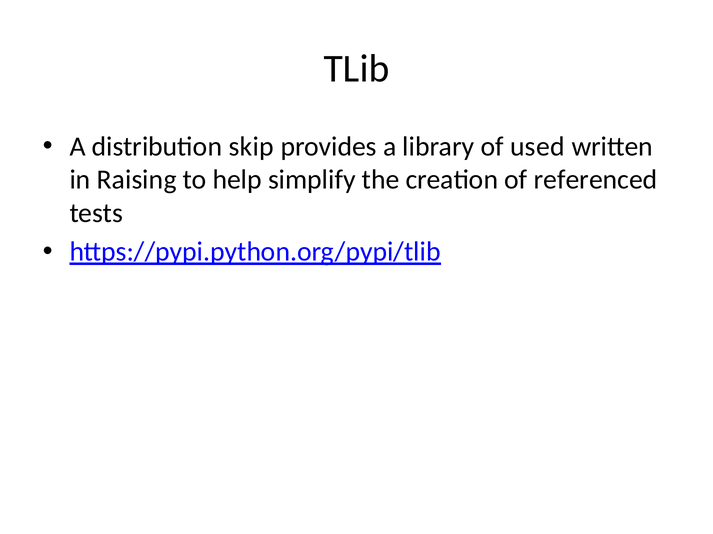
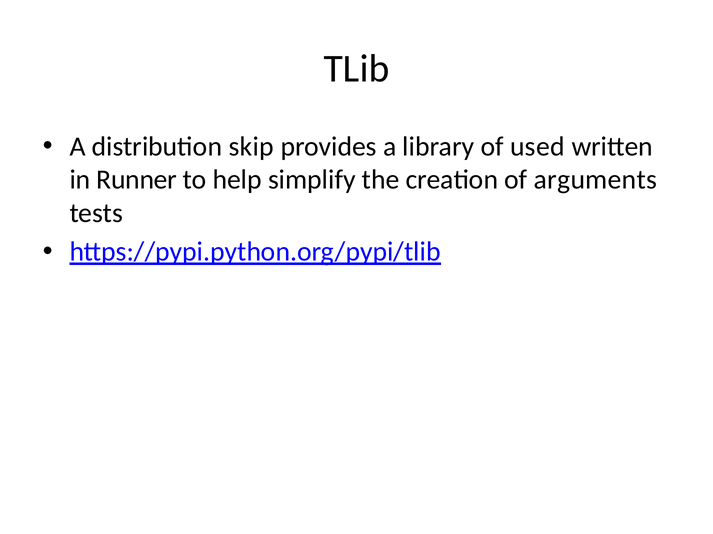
Raising: Raising -> Runner (137, 180)
referenced: referenced -> arguments (595, 180)
